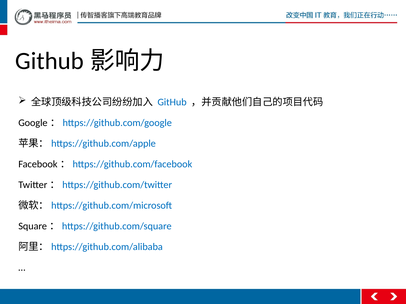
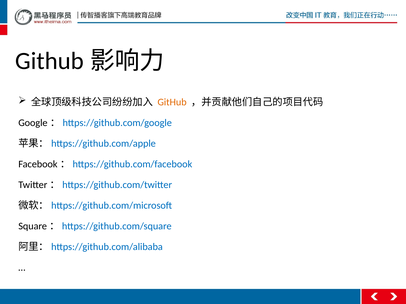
GitHub colour: blue -> orange (172, 102)
